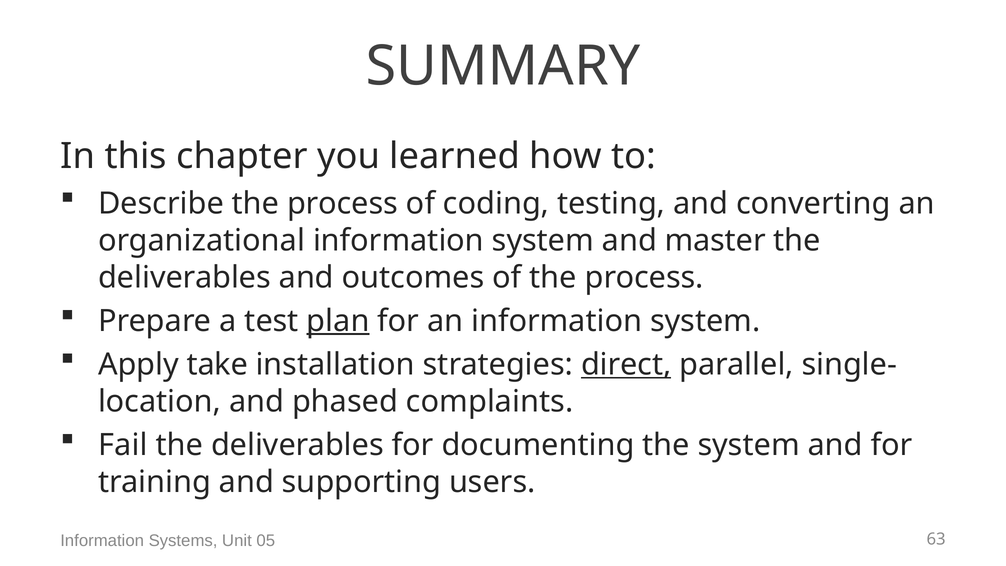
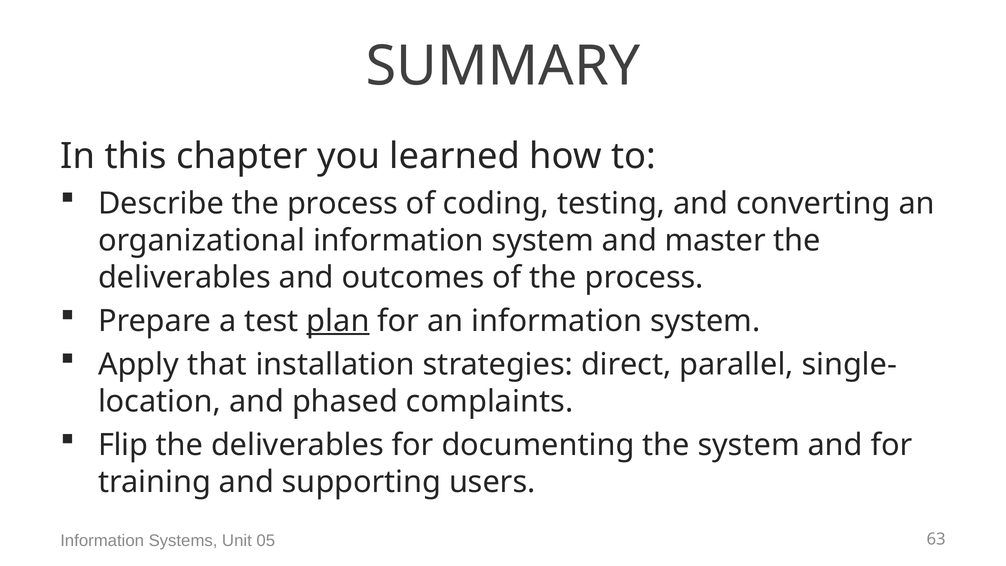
take: take -> that (217, 364)
direct underline: present -> none (626, 364)
Fail: Fail -> Flip (123, 445)
